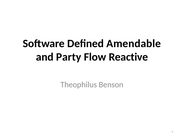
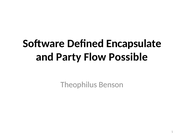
Amendable: Amendable -> Encapsulate (134, 43)
Reactive: Reactive -> Possible (128, 57)
